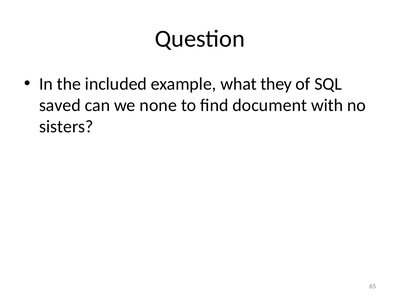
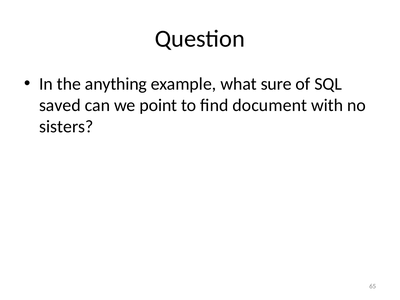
included: included -> anything (116, 84)
they: they -> sure (276, 84)
none: none -> point (158, 105)
